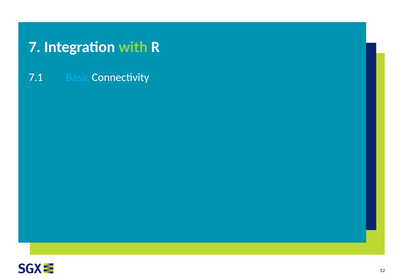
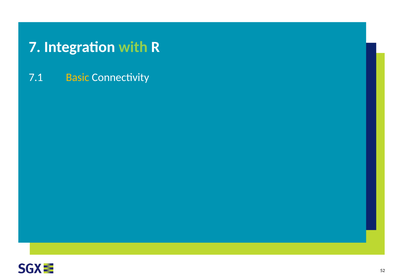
Basic colour: light blue -> yellow (78, 77)
